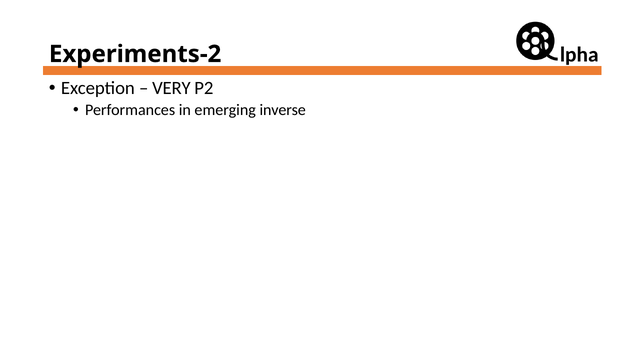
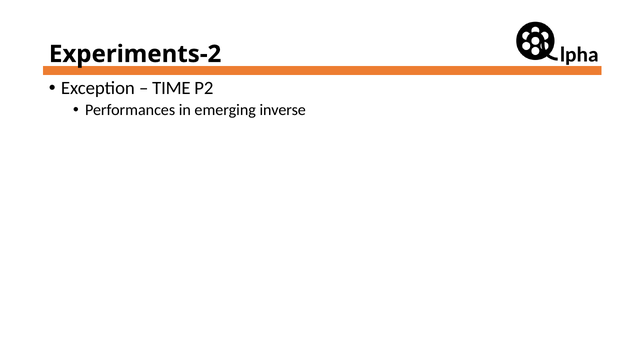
VERY: VERY -> TIME (171, 88)
